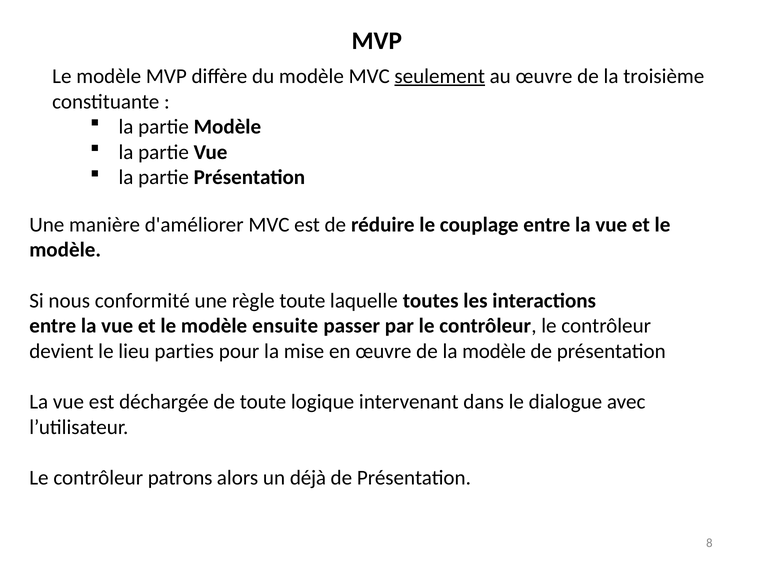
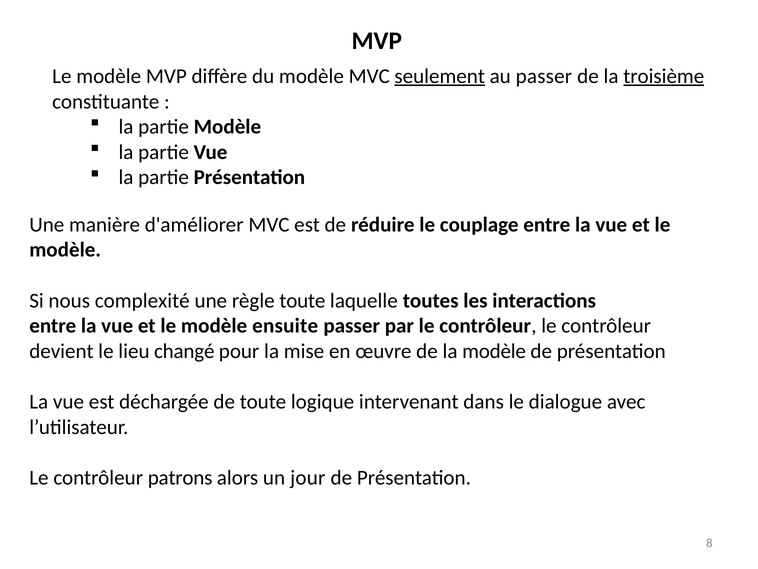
au œuvre: œuvre -> passer (544, 76)
troisième underline: none -> present (664, 76)
conformité: conformité -> complexité (142, 300)
parties: parties -> changé (184, 351)
déjà: déjà -> jour (308, 477)
